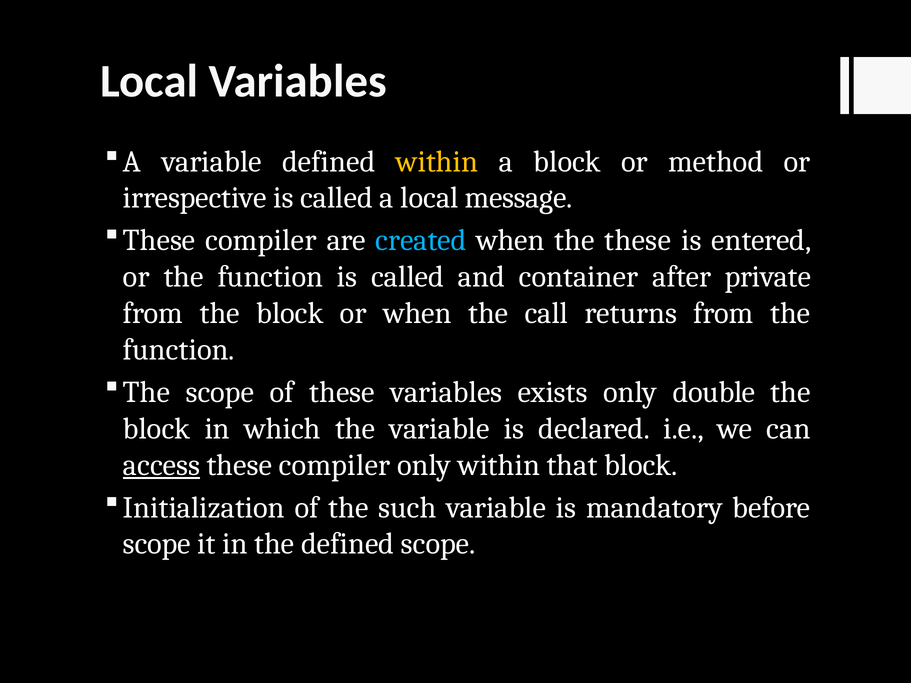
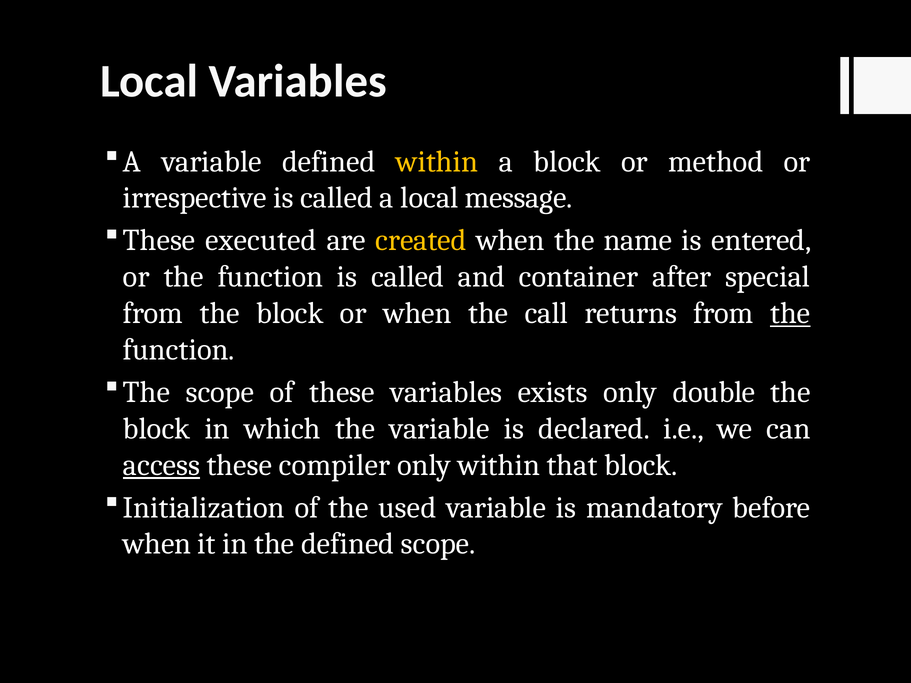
compiler: compiler -> executed (261, 241)
created colour: light blue -> yellow (421, 241)
the these: these -> name (638, 241)
private: private -> special (768, 277)
the underline: none -> present (790, 313)
such: such -> used (407, 508)
scope: scope -> when (157, 544)
